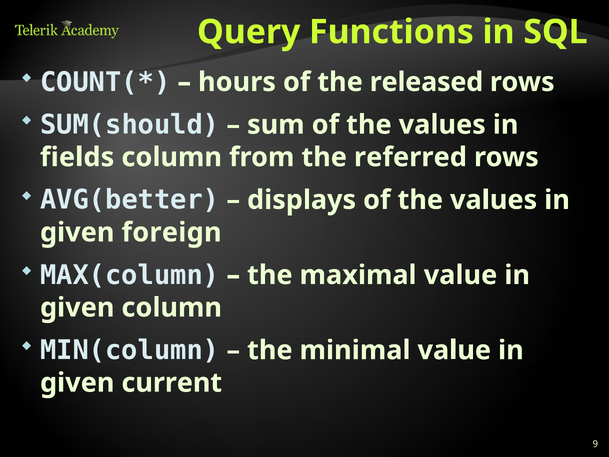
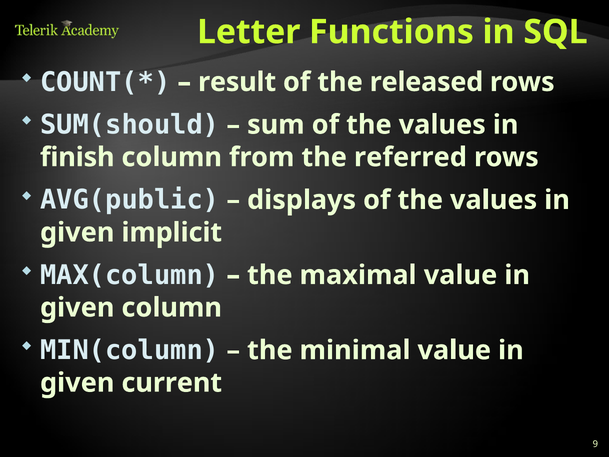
Query: Query -> Letter (249, 32)
hours: hours -> result (237, 82)
fields: fields -> finish (77, 157)
AVG(better: AVG(better -> AVG(public (130, 200)
foreign: foreign -> implicit (172, 232)
